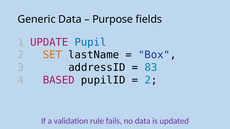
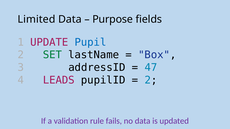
Generic: Generic -> Limited (36, 19)
SET colour: orange -> green (52, 55)
83: 83 -> 47 (151, 68)
BASED: BASED -> LEADS (59, 80)
